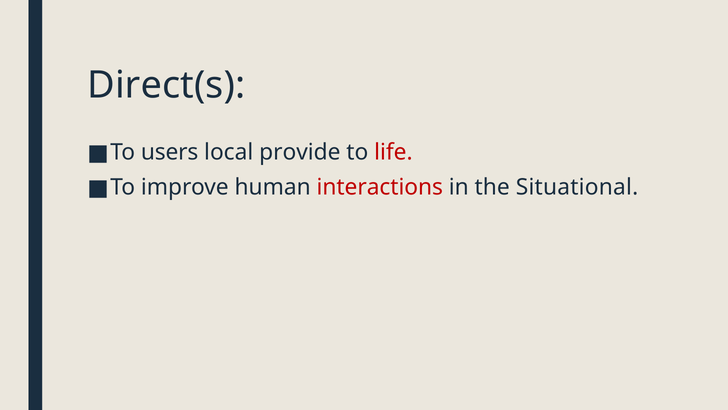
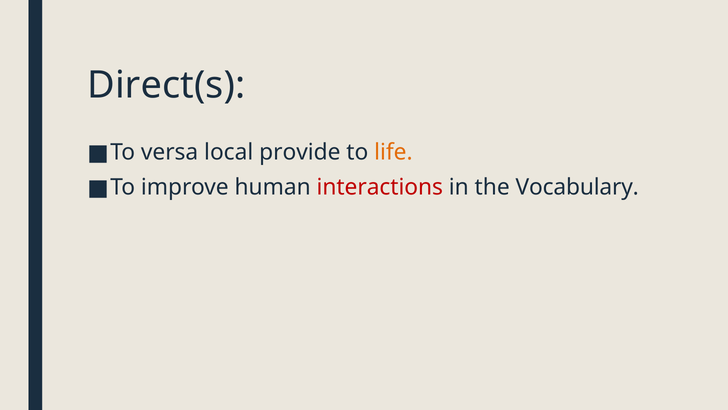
users: users -> versa (170, 152)
life colour: red -> orange (393, 152)
Situational: Situational -> Vocabulary (577, 187)
